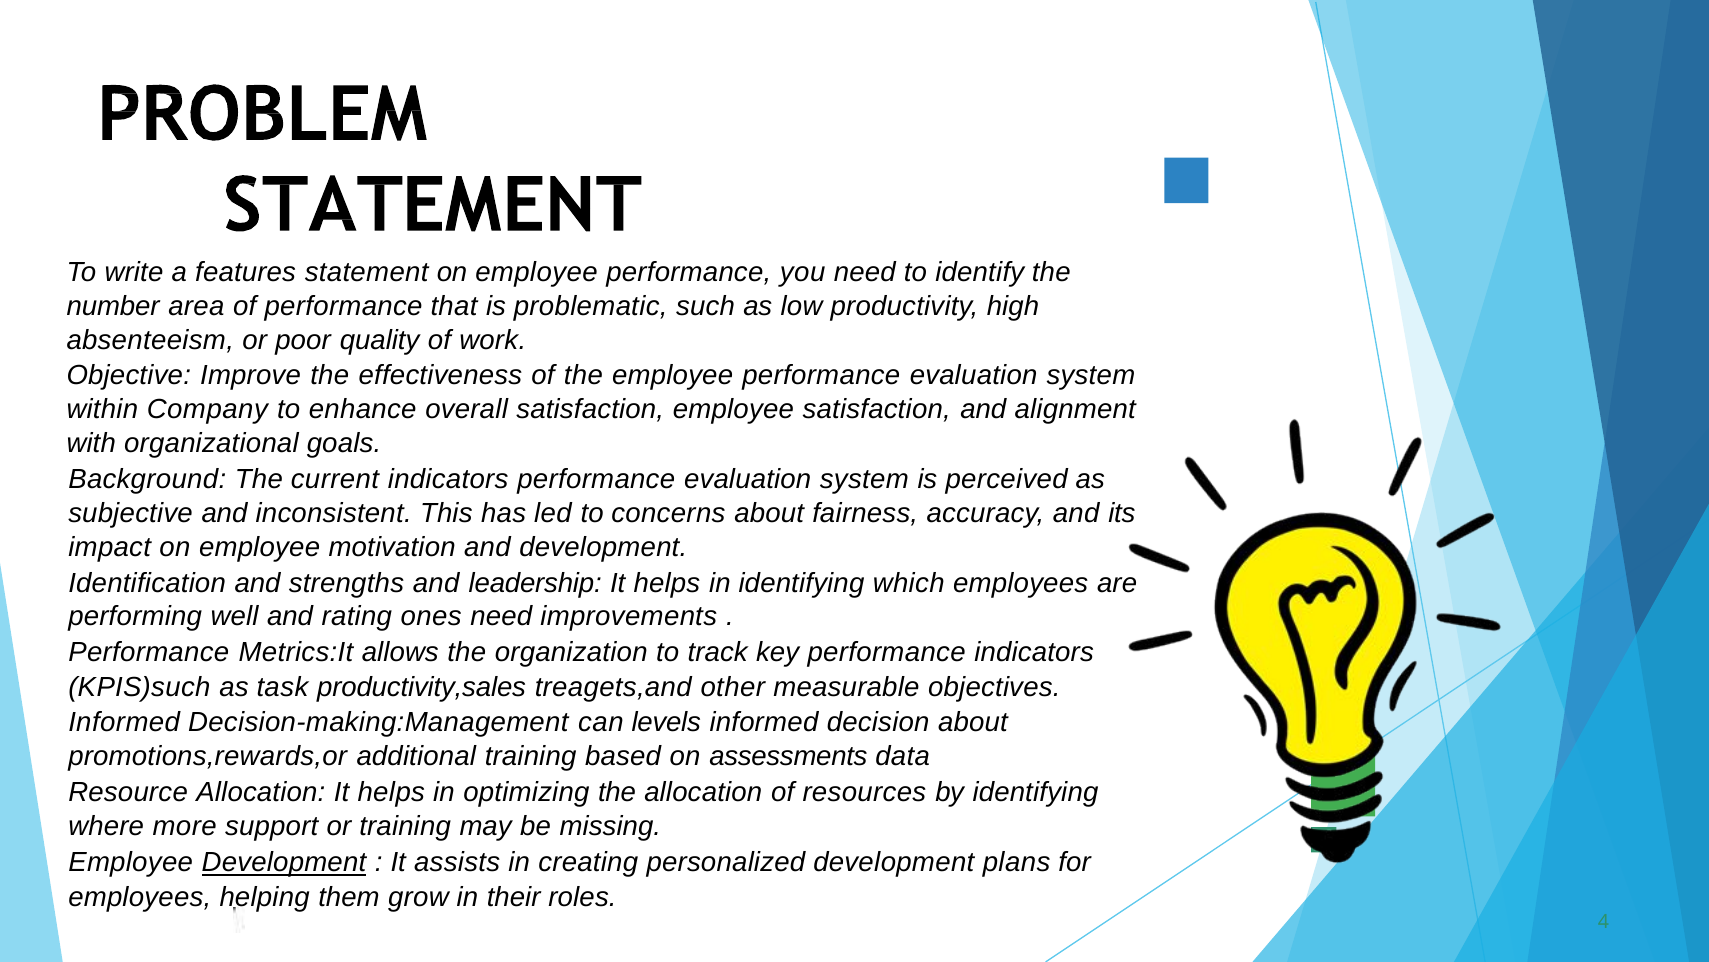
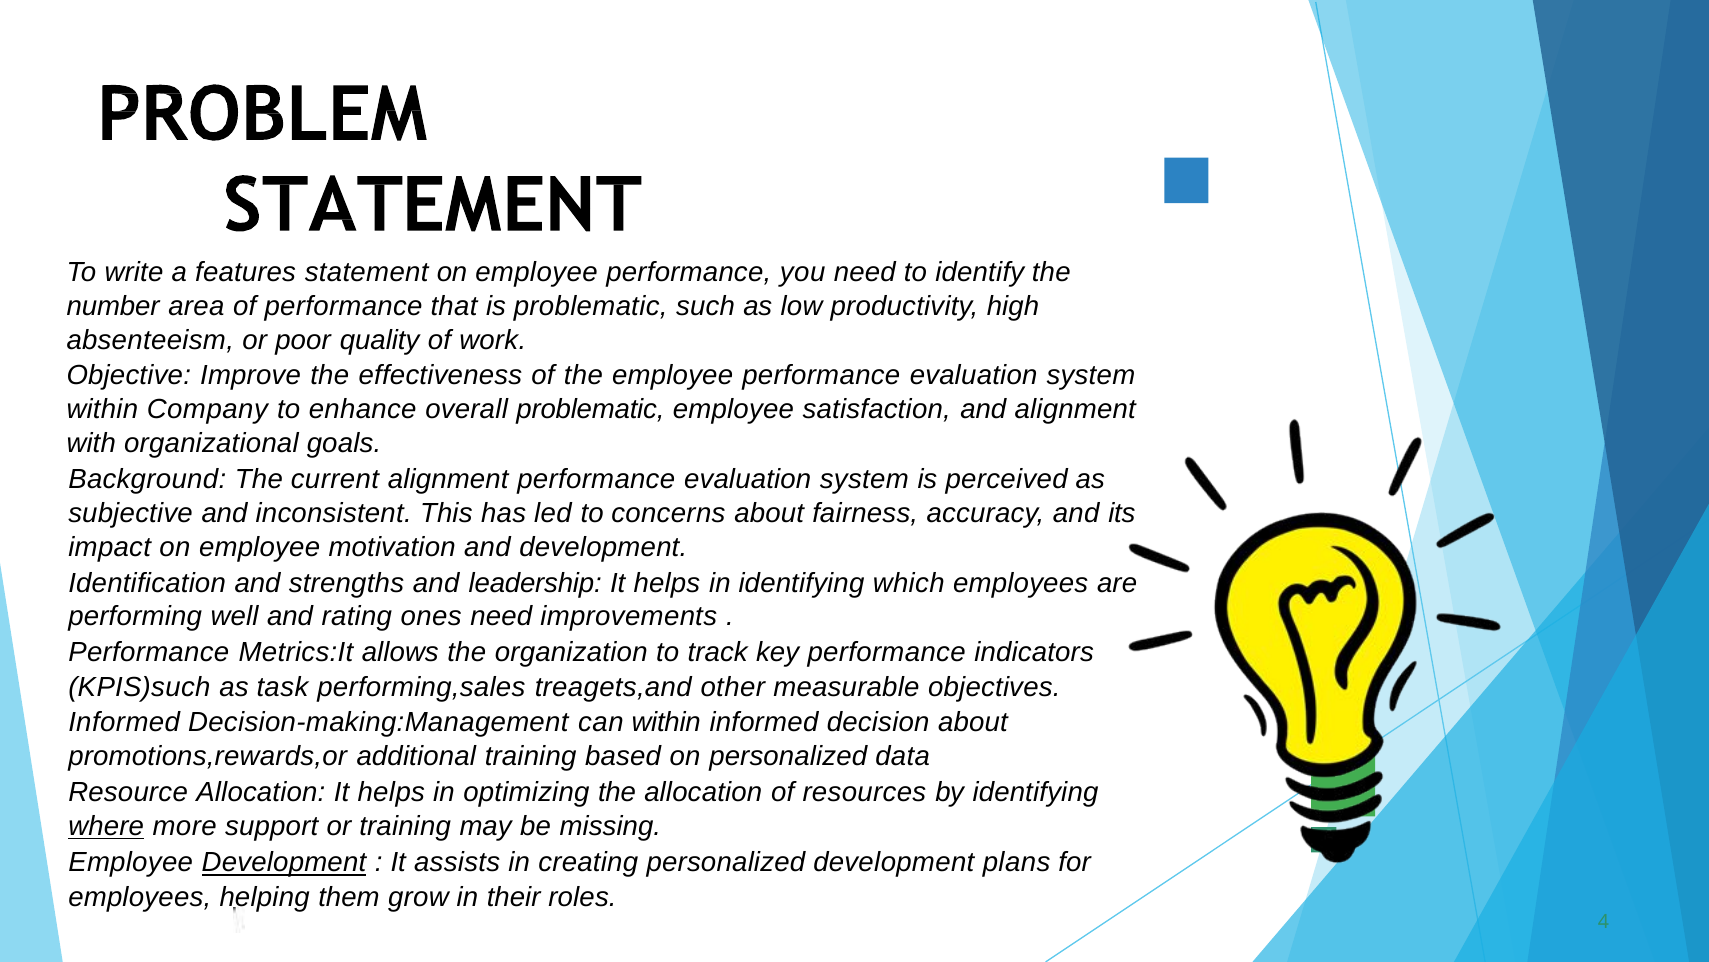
overall satisfaction: satisfaction -> problematic (590, 409)
current indicators: indicators -> alignment (448, 479)
productivity,sales: productivity,sales -> performing,sales (421, 687)
can levels: levels -> within (666, 722)
on assessments: assessments -> personalized (788, 755)
where underline: none -> present (106, 826)
